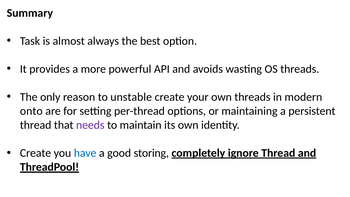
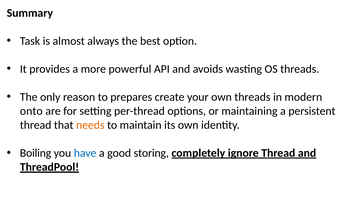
unstable: unstable -> prepares (131, 97)
needs colour: purple -> orange (90, 125)
Create: Create -> Boiling (36, 153)
